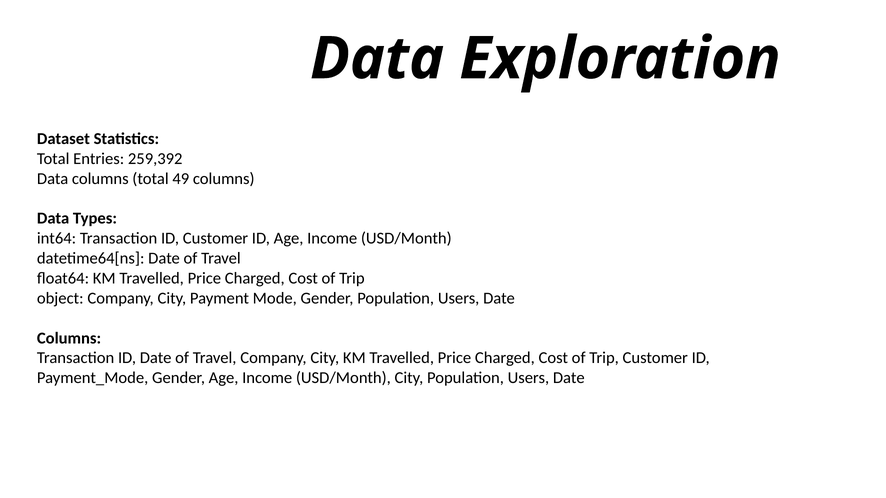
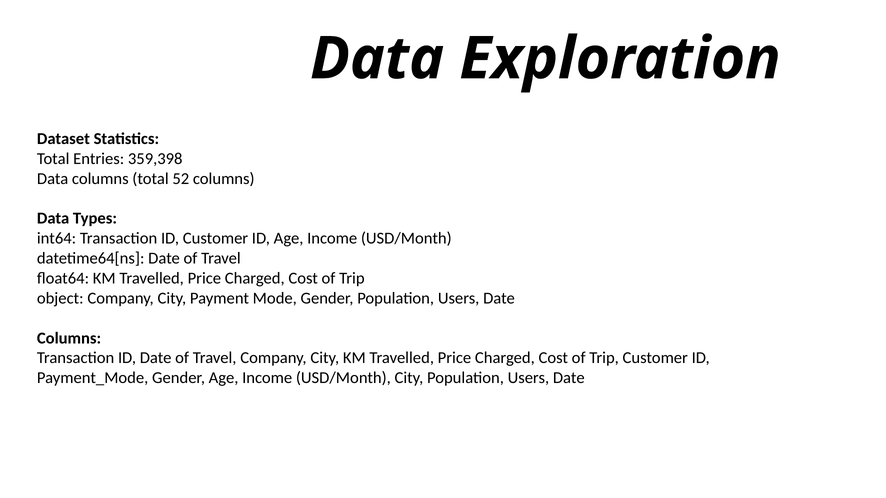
259,392: 259,392 -> 359,398 (155, 159)
49: 49 -> 52 (181, 179)
